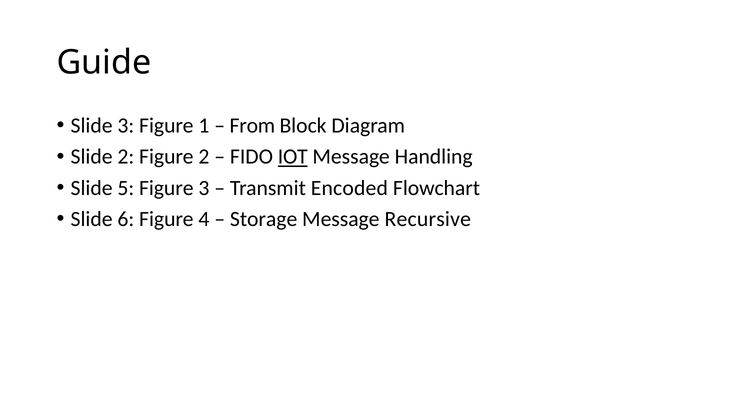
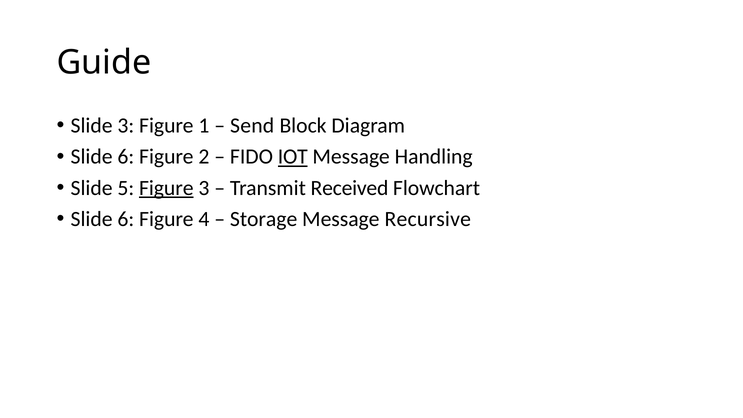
From: From -> Send (252, 126)
2: 2 -> 6 (126, 157)
Figure underline: none -> present (166, 188)
Encoded: Encoded -> Received (350, 188)
